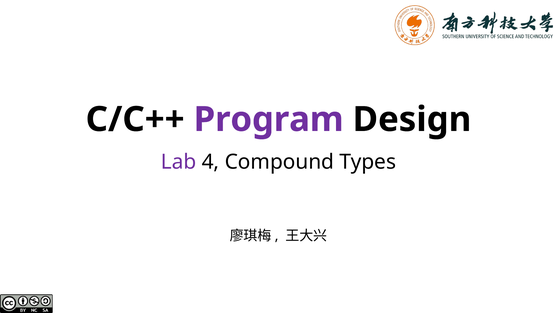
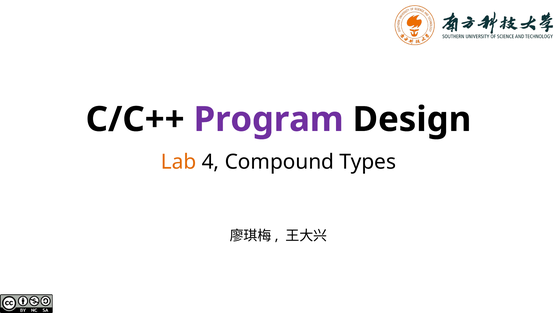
Lab colour: purple -> orange (179, 162)
